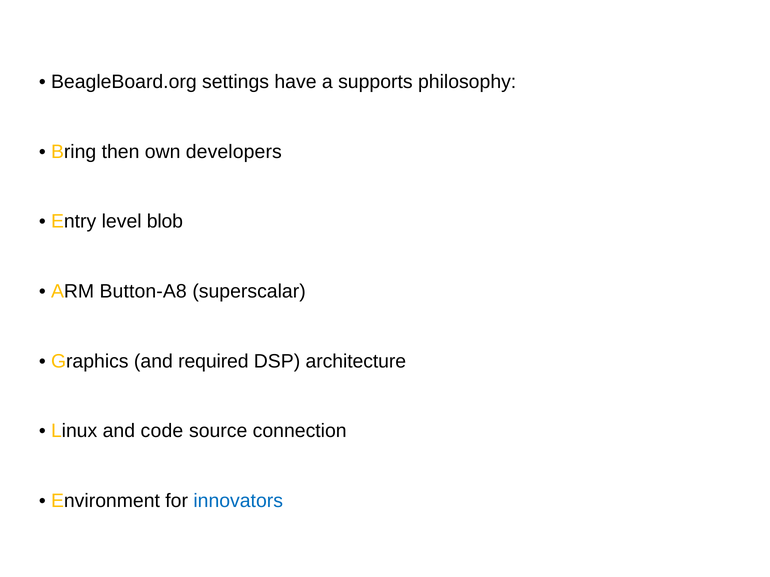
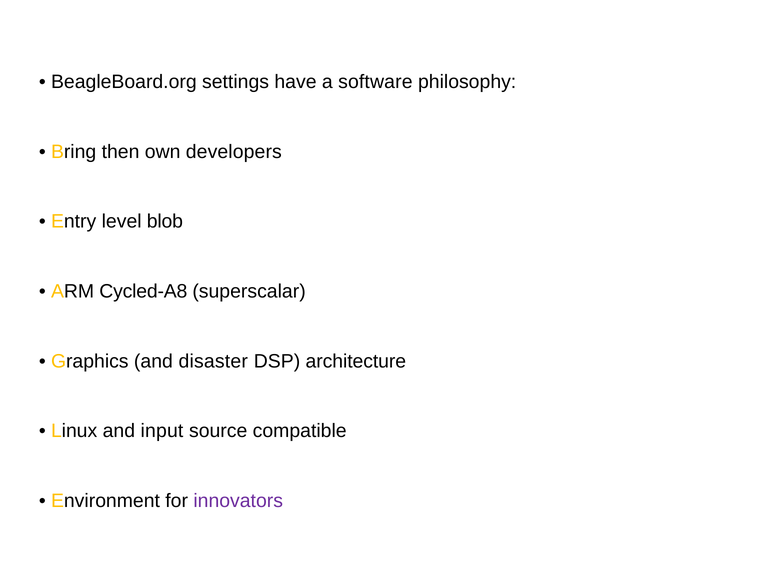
supports: supports -> software (375, 82)
Button-A8: Button-A8 -> Cycled-A8 (143, 292)
required: required -> disaster (213, 361)
code: code -> input (162, 431)
connection: connection -> compatible (300, 431)
innovators colour: blue -> purple (238, 501)
